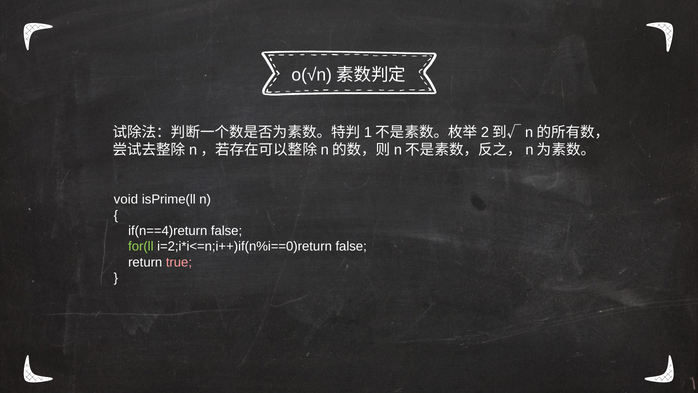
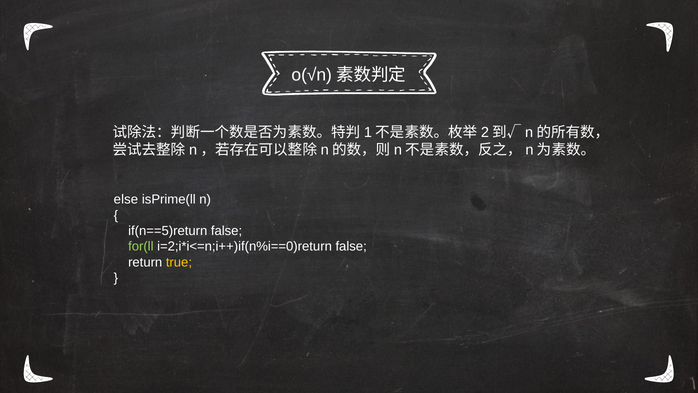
void: void -> else (126, 199)
if(n==4)return: if(n==4)return -> if(n==5)return (168, 231)
true colour: pink -> yellow (179, 262)
